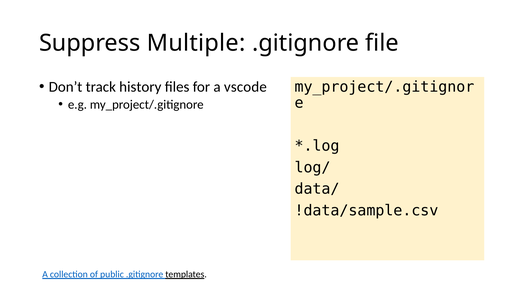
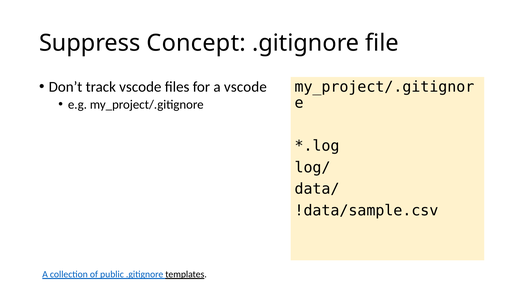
Multiple: Multiple -> Concept (196, 43)
track history: history -> vscode (140, 87)
